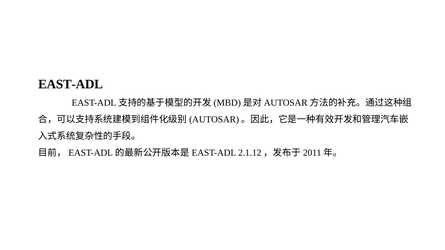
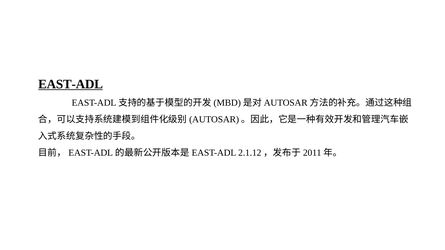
EAST-ADL underline: none -> present (71, 84)
